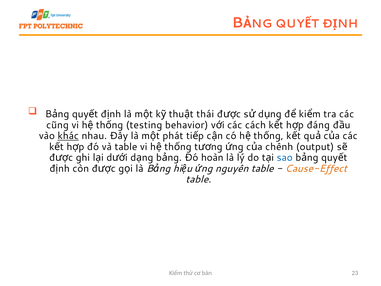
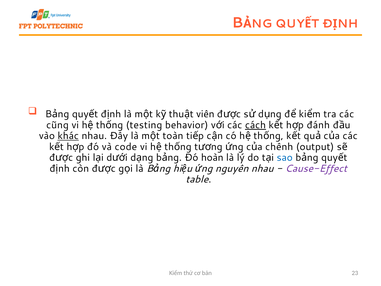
thái: thái -> viên (205, 114)
cách underline: none -> present (255, 125)
đáng: đáng -> đánh (318, 125)
phát: phát -> toàn (173, 136)
và table: table -> code (126, 147)
nguyên table: table -> nhau (262, 168)
Cause-Effect colour: orange -> purple (316, 168)
